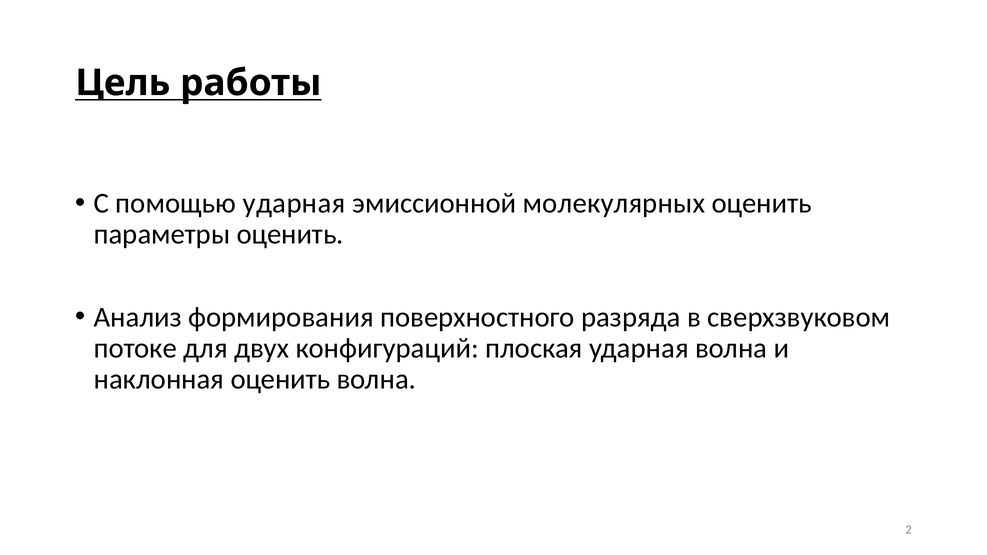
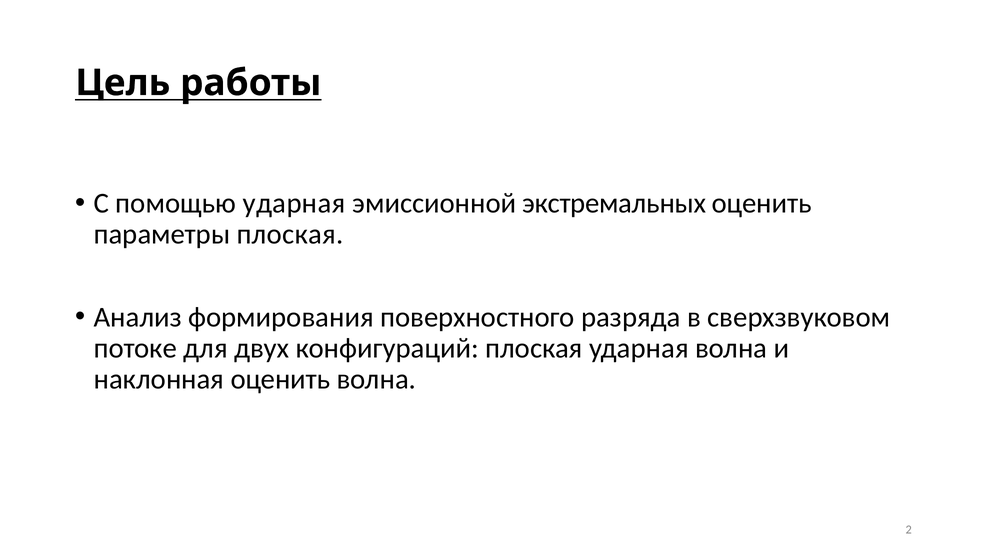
молекулярных: молекулярных -> экстремальных (614, 203)
параметры оценить: оценить -> плоская (290, 234)
